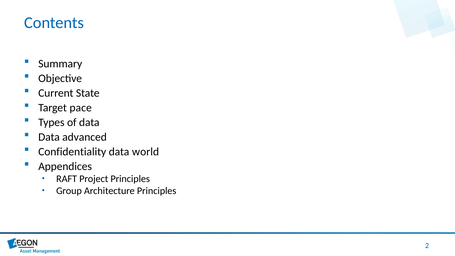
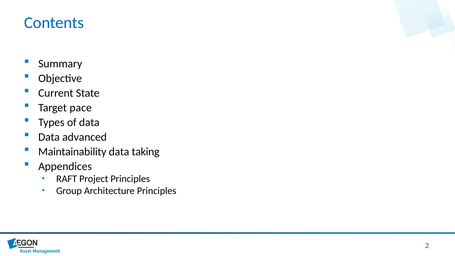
Confidentiality: Confidentiality -> Maintainability (72, 152)
world: world -> taking (146, 152)
